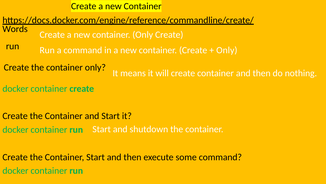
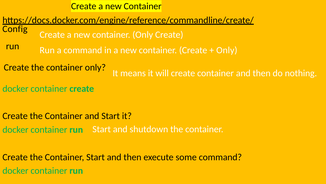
Words: Words -> Config (15, 29)
